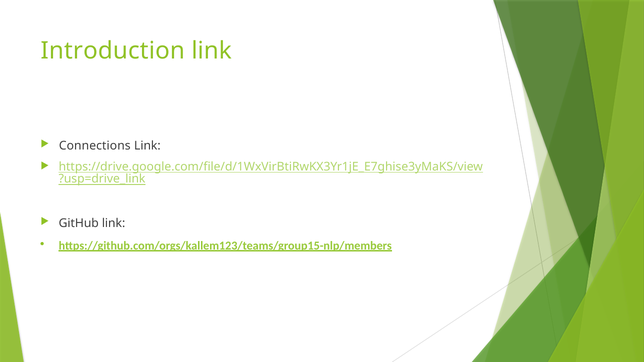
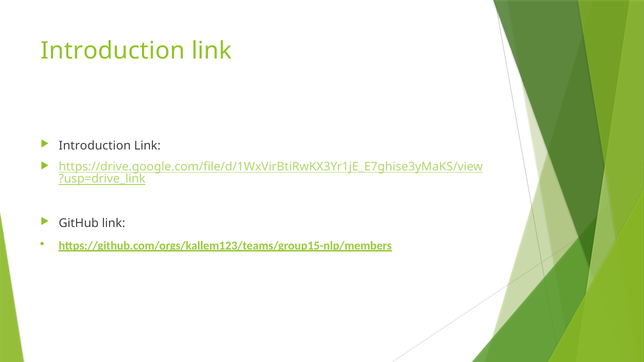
Connections: Connections -> Introduction (95, 146)
